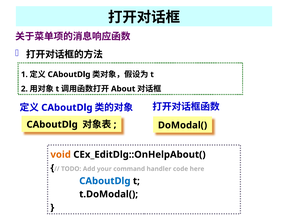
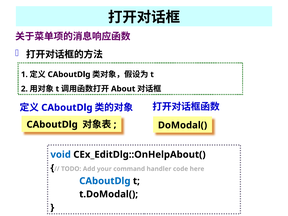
void colour: orange -> blue (61, 155)
